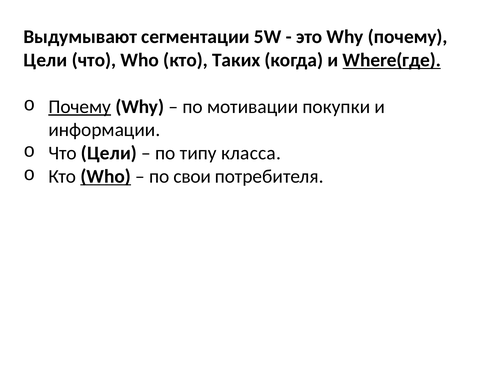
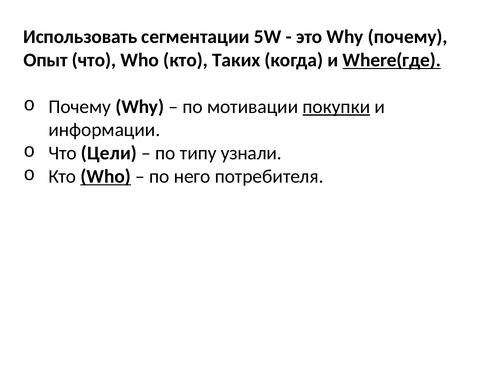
Выдумывают: Выдумывают -> Использовать (80, 37)
Цели: Цели -> Опыт (46, 60)
Почему underline: present -> none (80, 107)
покупки underline: none -> present (336, 107)
класса: класса -> узнали (251, 153)
свои: свои -> него (192, 177)
